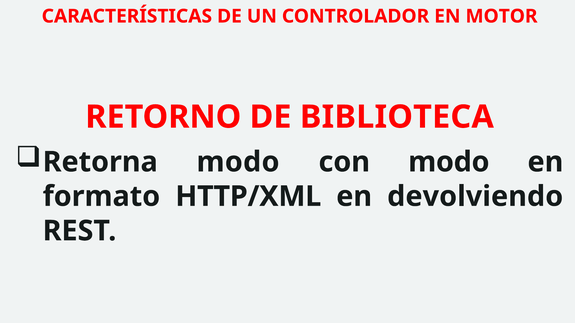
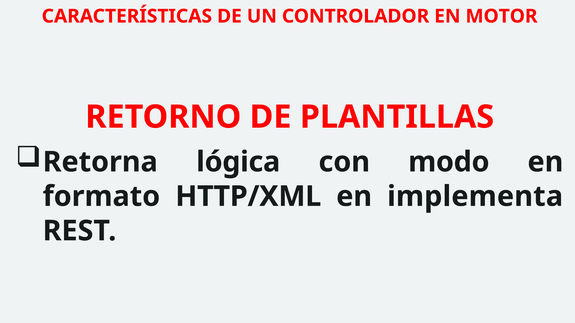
BIBLIOTECA: BIBLIOTECA -> PLANTILLAS (397, 117)
Retorna modo: modo -> lógica (238, 162)
devolviendo: devolviendo -> implementa (475, 197)
